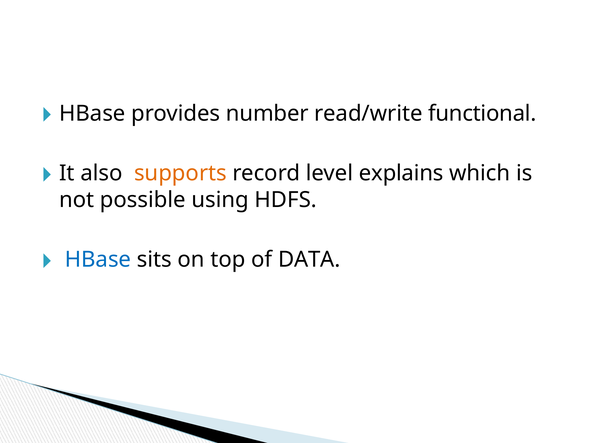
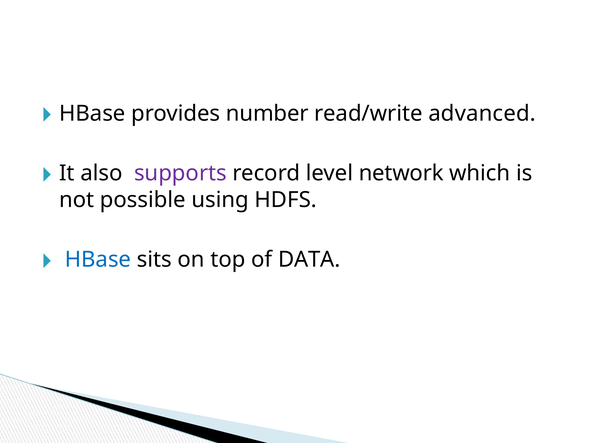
functional: functional -> advanced (482, 114)
supports colour: orange -> purple (180, 173)
explains: explains -> network (401, 173)
